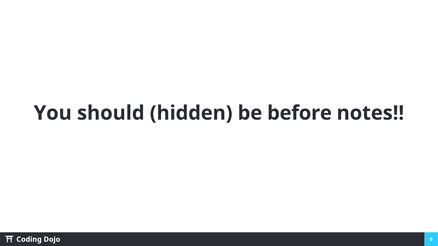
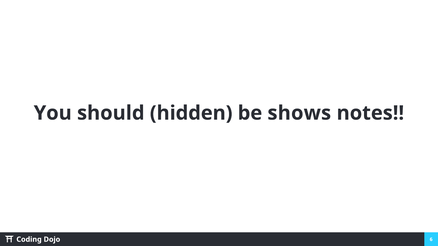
before: before -> shows (299, 113)
